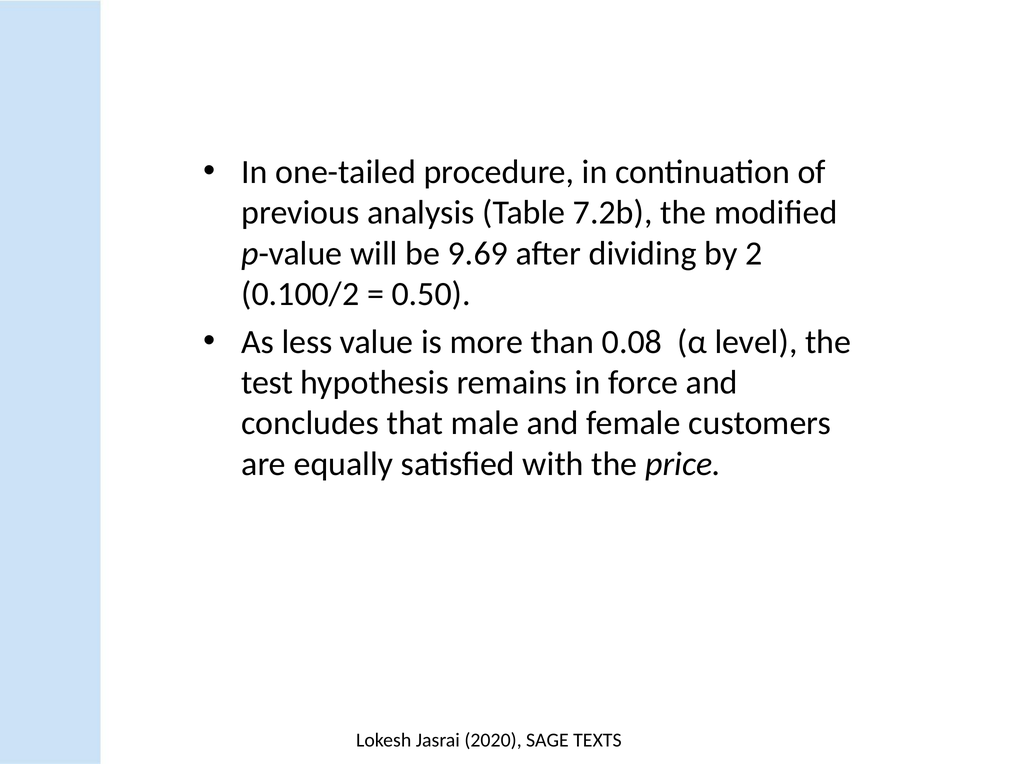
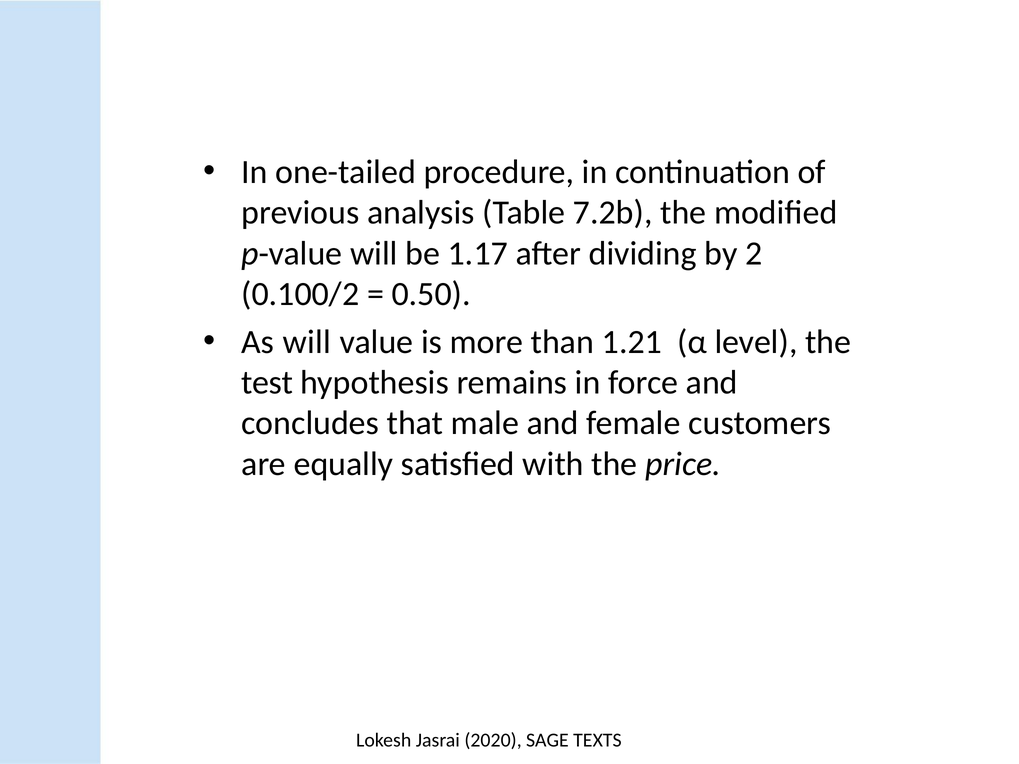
9.69: 9.69 -> 1.17 (478, 254)
As less: less -> will (307, 342)
0.08: 0.08 -> 1.21 (632, 342)
